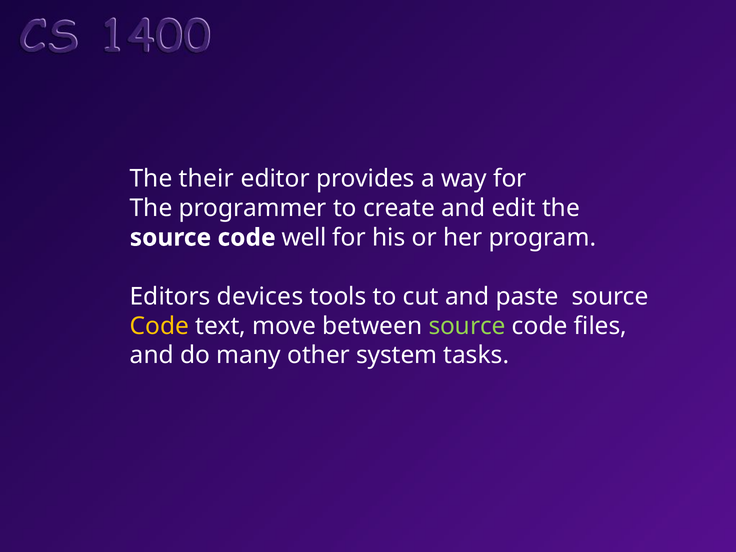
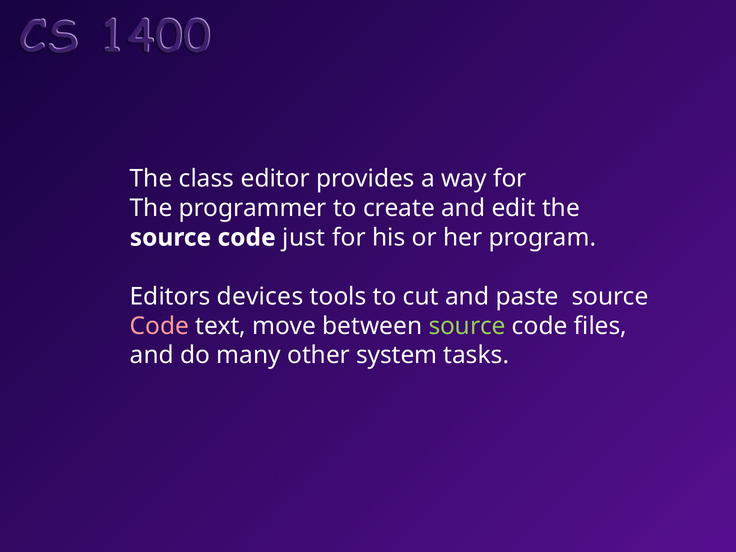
their: their -> class (206, 179)
well: well -> just (304, 238)
Code colour: yellow -> pink (159, 326)
